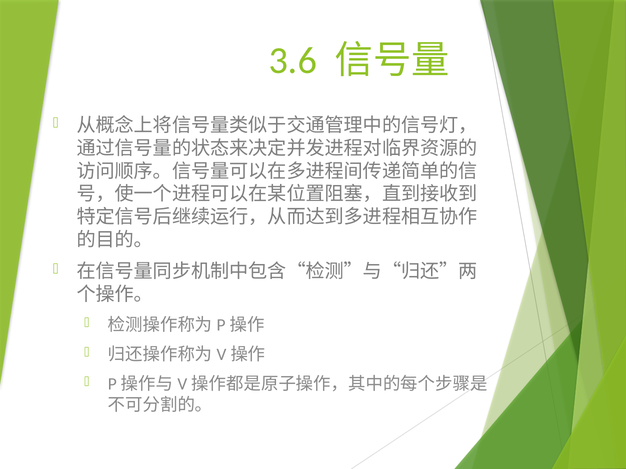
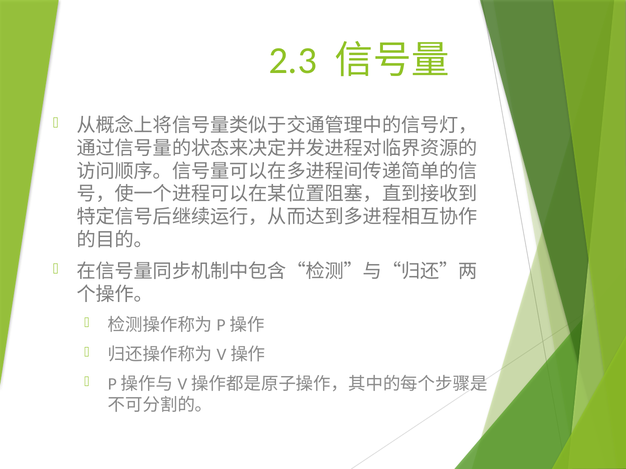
3.6: 3.6 -> 2.3 (293, 61)
